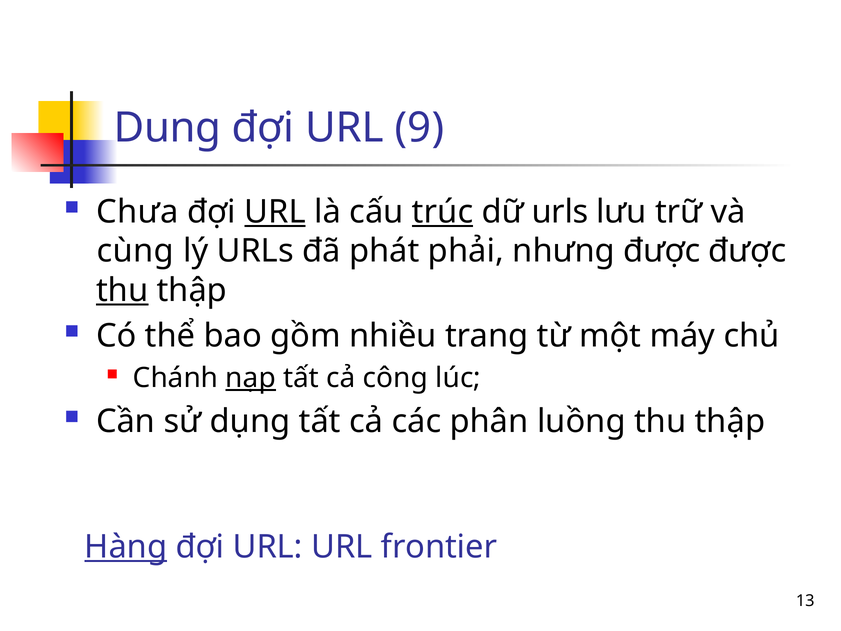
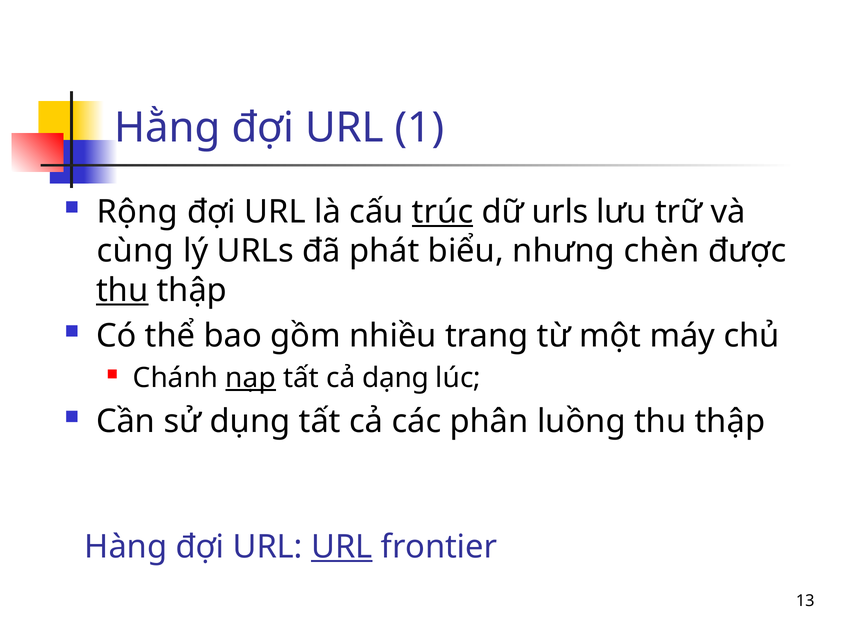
Dung: Dung -> Hằng (167, 128)
9: 9 -> 1 (420, 128)
Chưa: Chưa -> Rộng (137, 212)
URL underline: present -> none (275, 212)
phải: phải -> biểu (466, 251)
nhưng được: được -> chèn (661, 251)
công: công -> dạng (396, 378)
Hàng underline: present -> none (126, 547)
URL underline: none -> present (342, 547)
